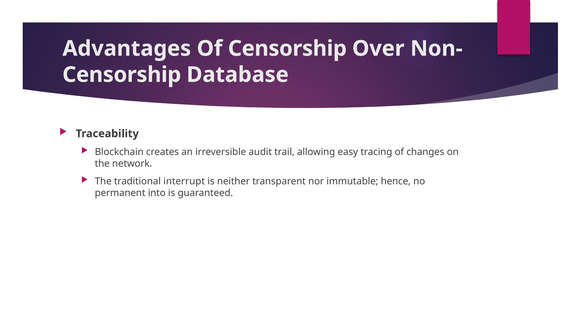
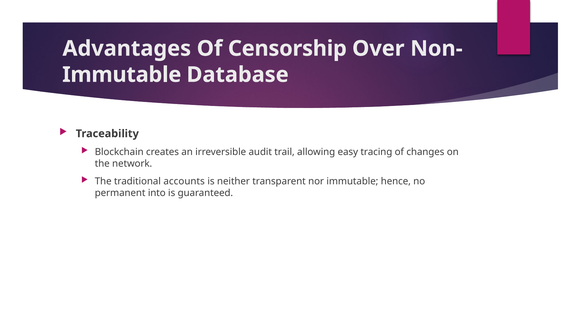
Censorship: Censorship -> Immutable (122, 75)
interrupt: interrupt -> accounts (184, 181)
